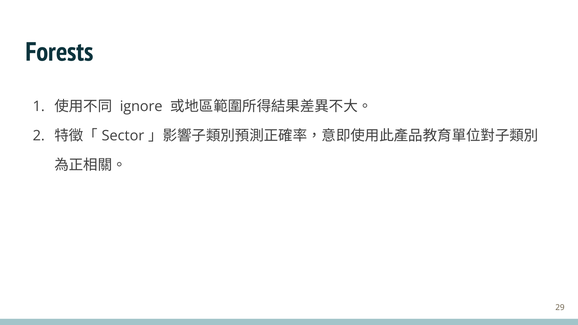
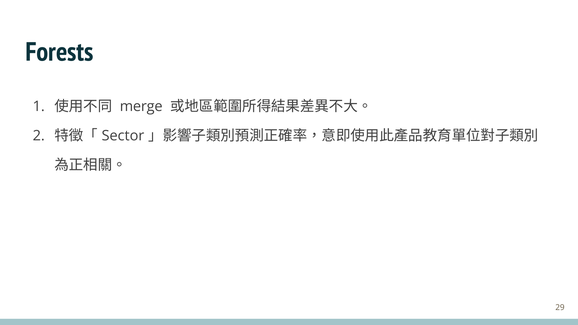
ignore: ignore -> merge (141, 106)
